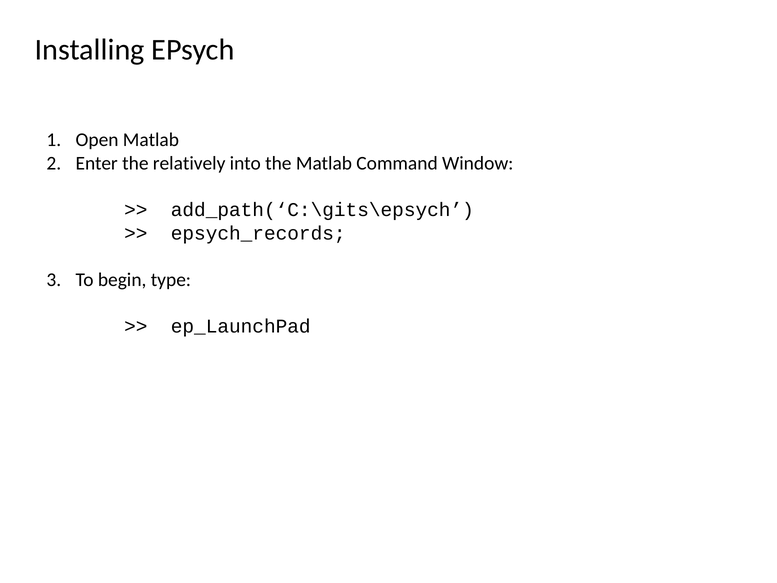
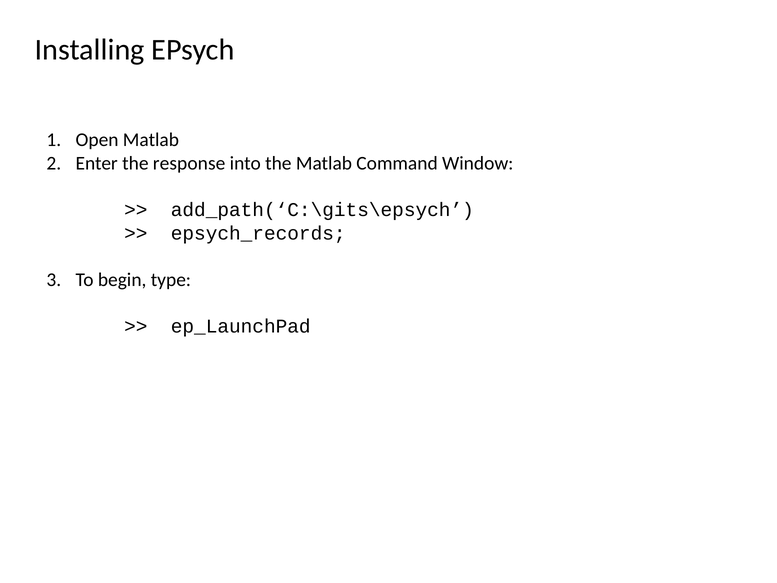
relatively: relatively -> response (189, 163)
